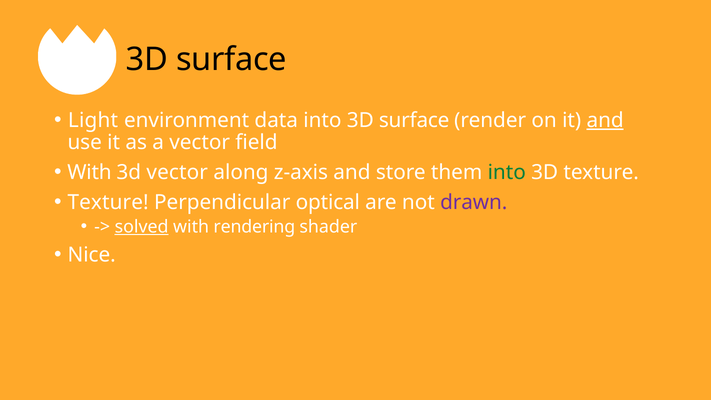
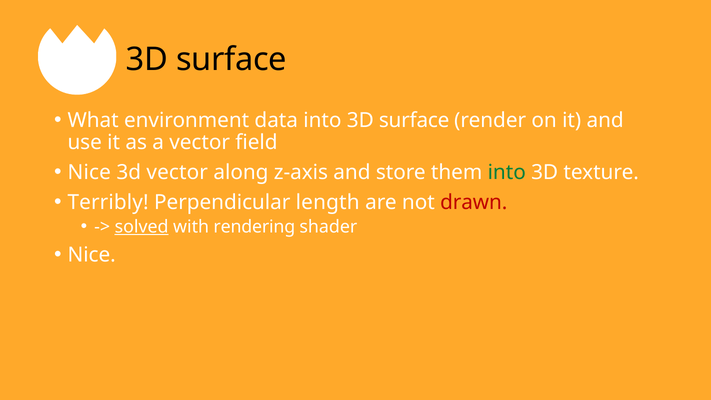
Light: Light -> What (93, 120)
and underline: present -> none (605, 120)
With: With -> Nice (89, 172)
Texture: Texture -> Terribly (108, 202)
optical: optical -> length (328, 202)
drawn colour: purple -> red (474, 202)
